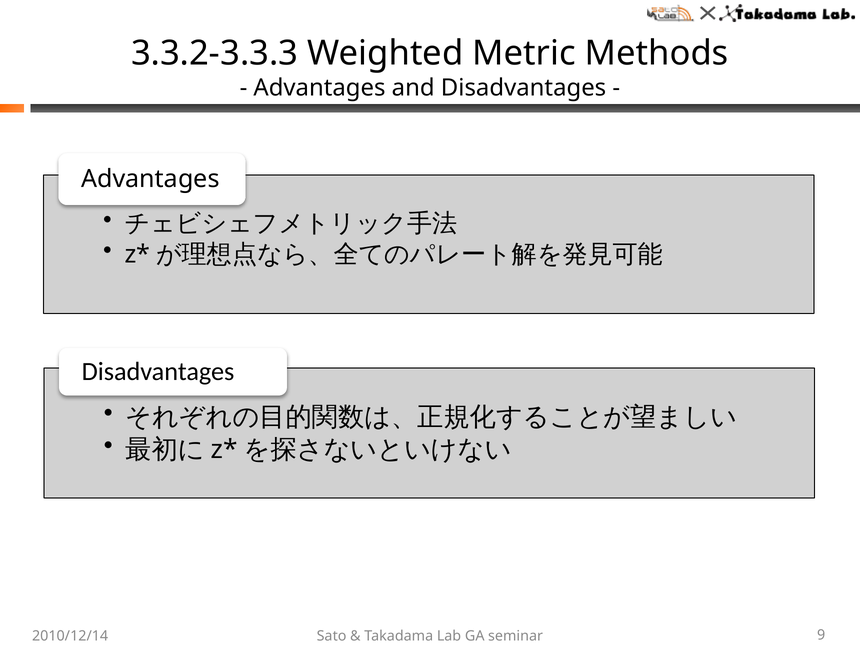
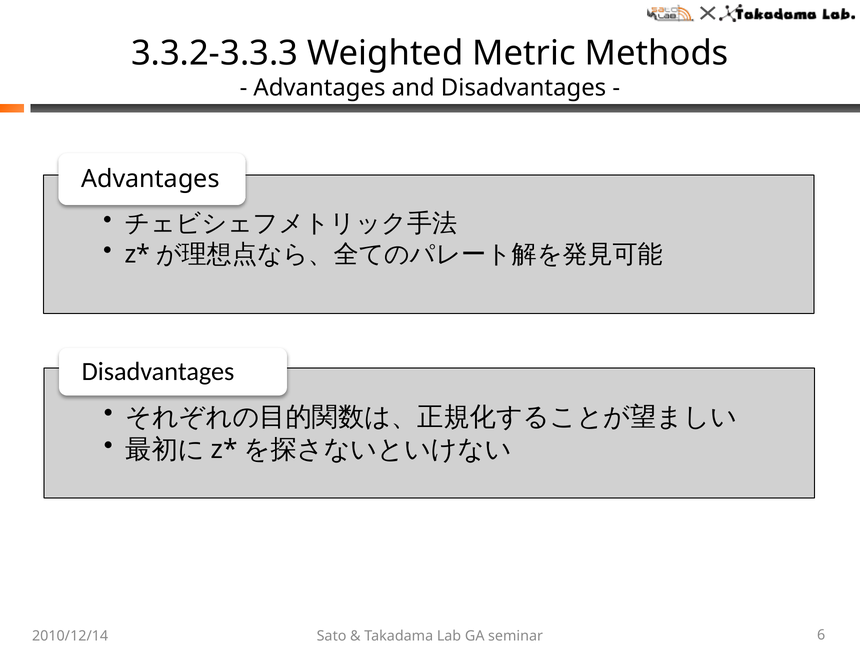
9: 9 -> 6 (821, 635)
